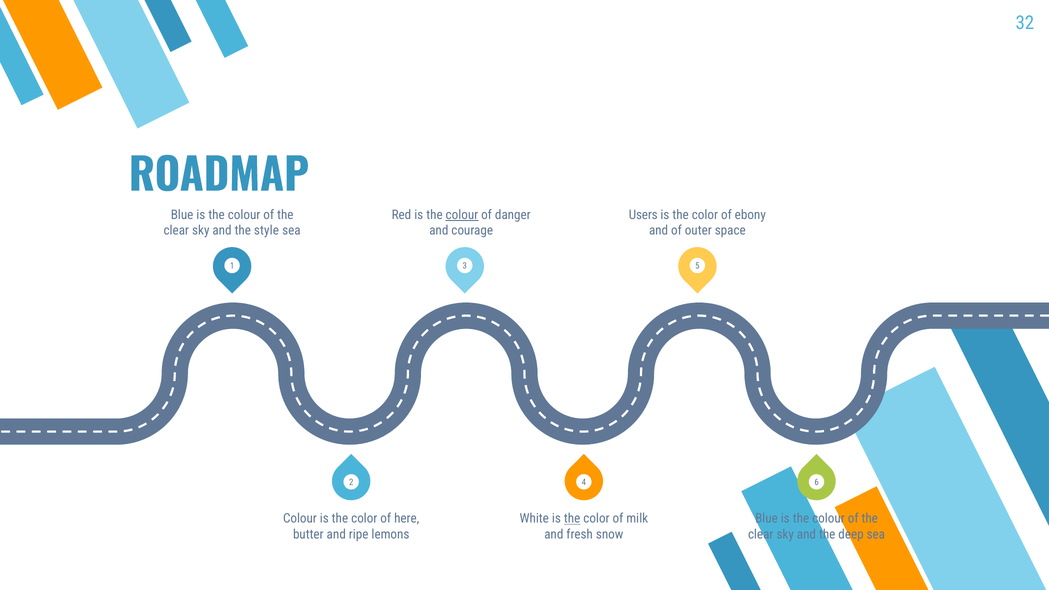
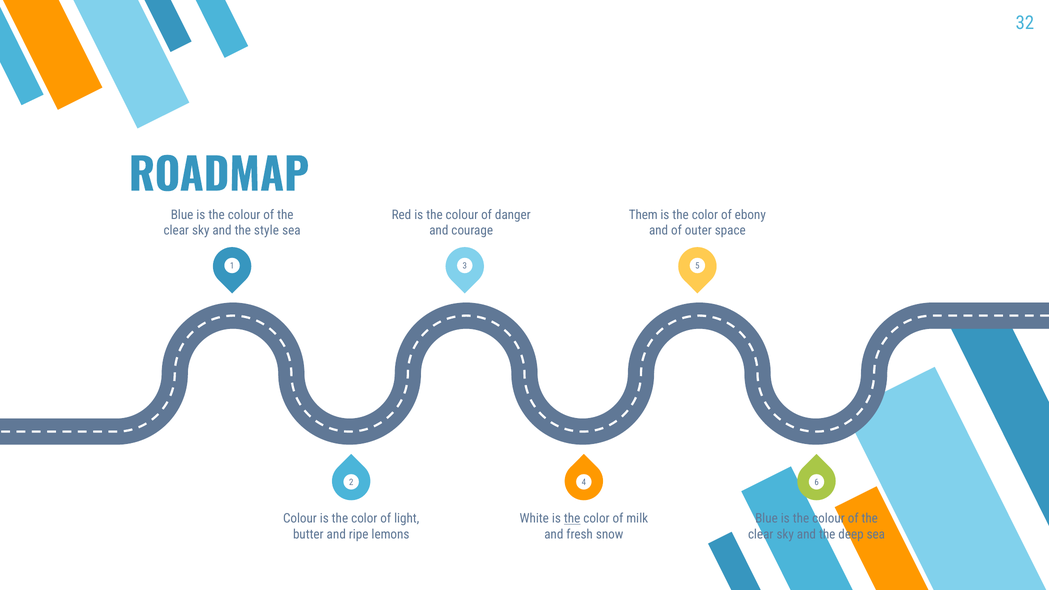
colour underline: present -> none (462, 215)
Users: Users -> Them (643, 215)
here: here -> light (407, 519)
